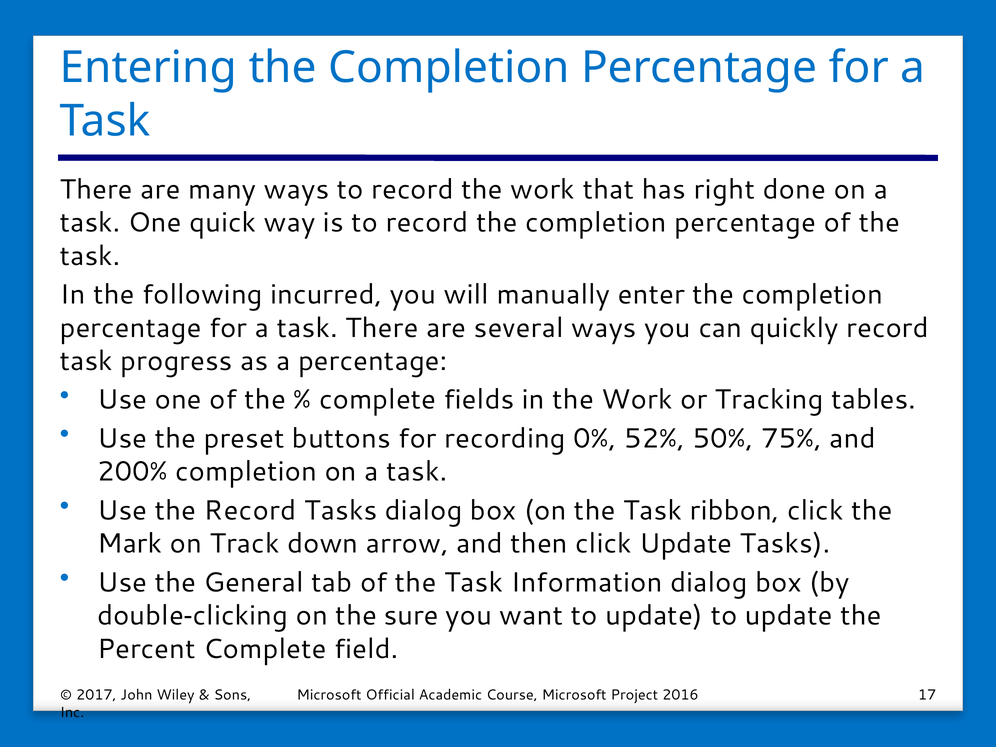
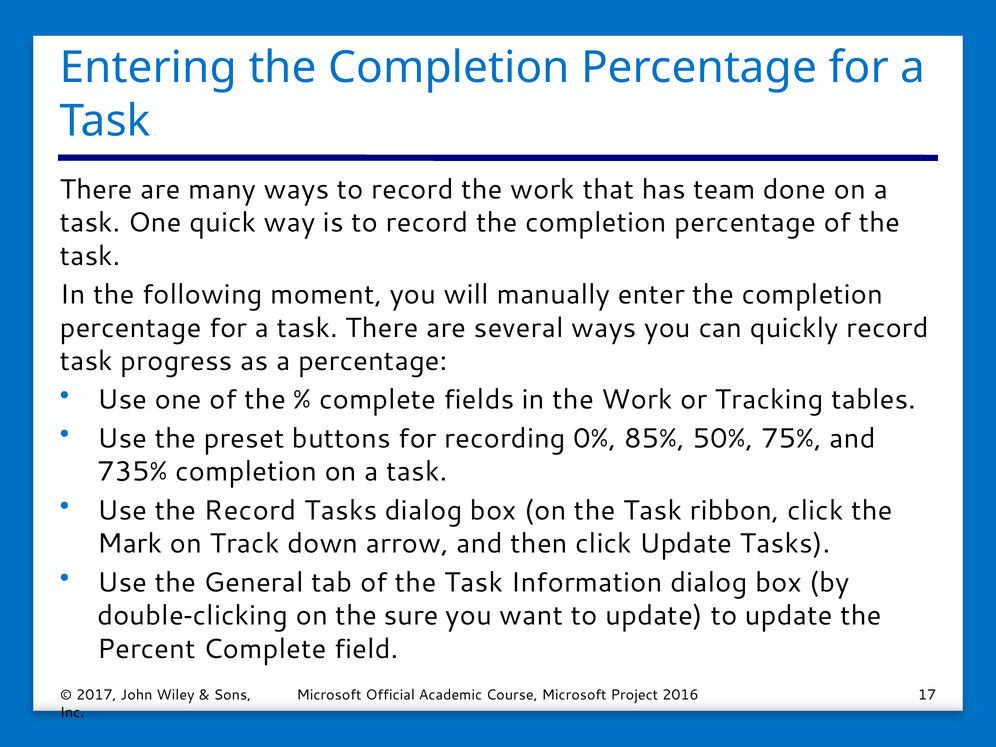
right: right -> team (725, 190)
incurred: incurred -> moment (326, 295)
52%: 52% -> 85% (655, 439)
200%: 200% -> 735% (132, 472)
